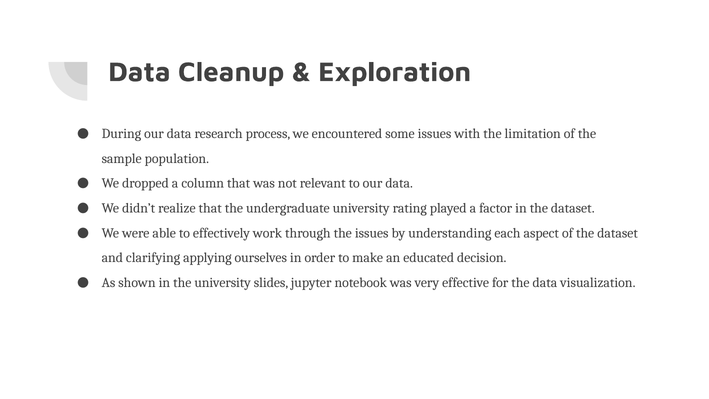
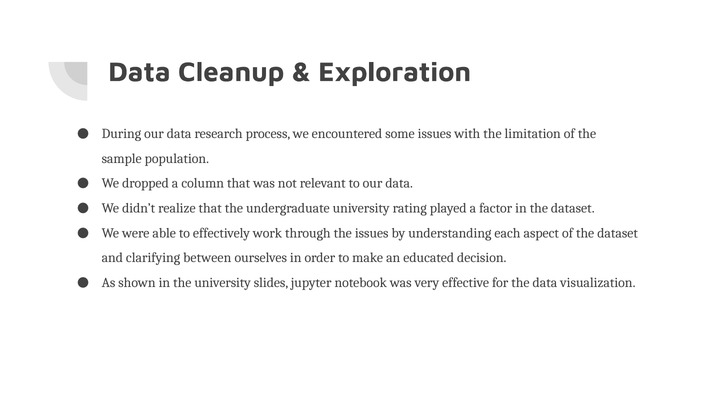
applying: applying -> between (207, 258)
